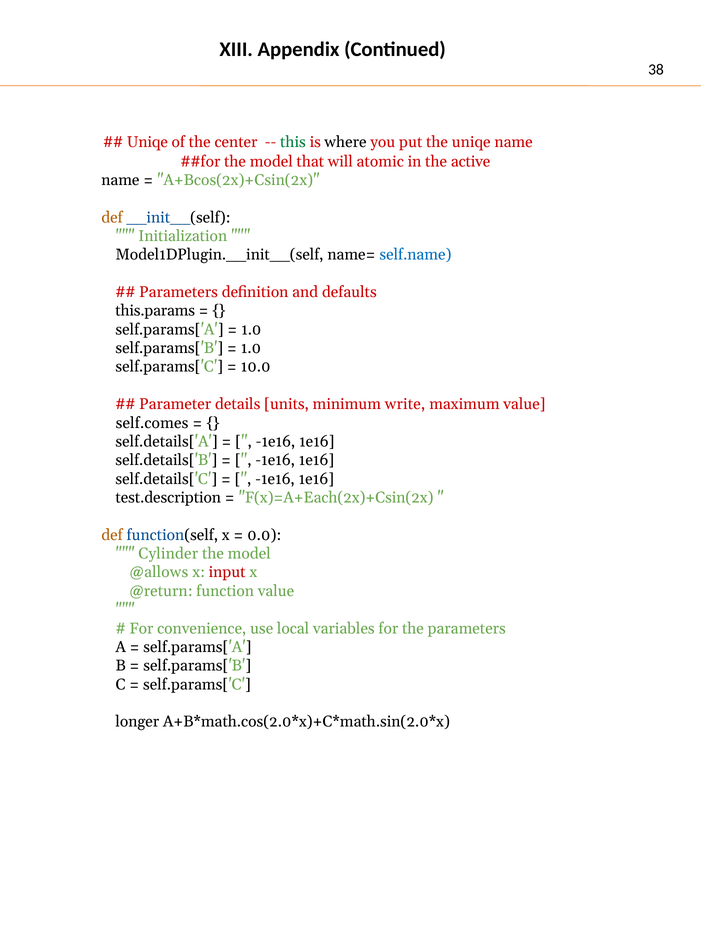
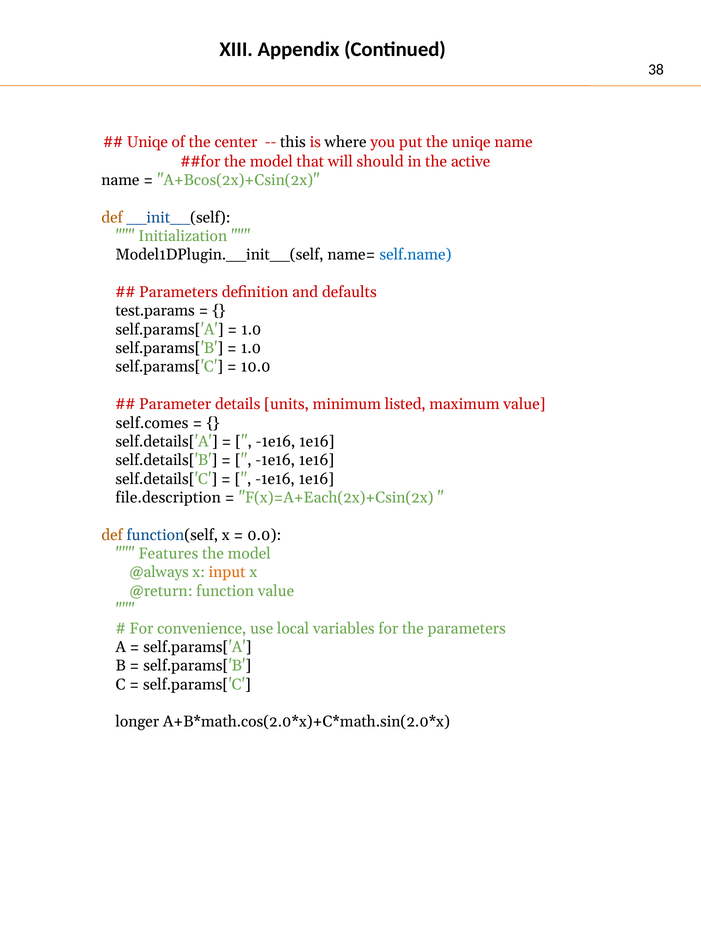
this colour: green -> black (293, 142)
atomic: atomic -> should (380, 161)
this.params: this.params -> test.params (155, 311)
write: write -> listed (405, 404)
test.description: test.description -> file.description (168, 498)
Cylinder: Cylinder -> Features (168, 554)
@allows: @allows -> @always (159, 573)
input colour: red -> orange (227, 573)
